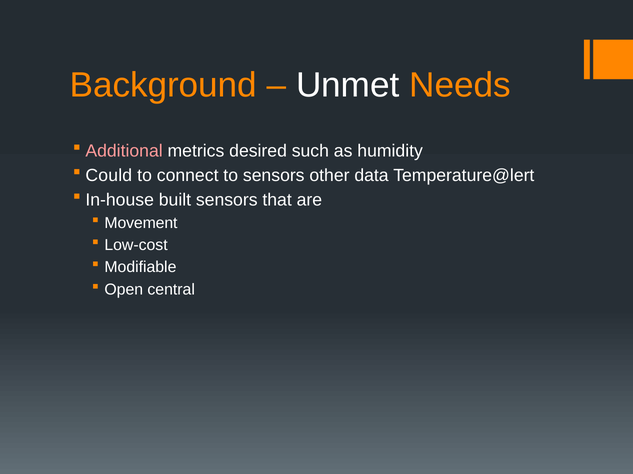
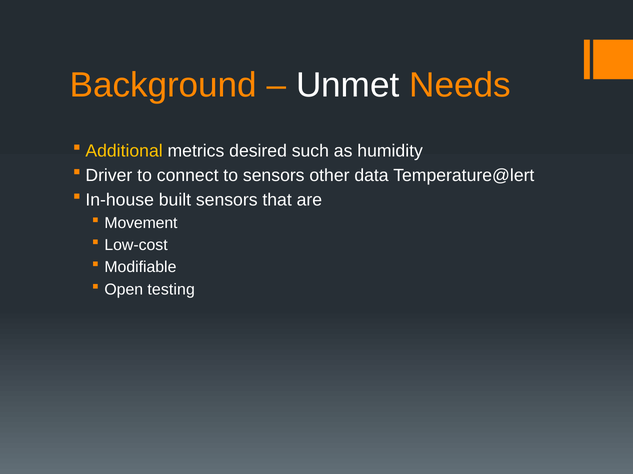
Additional colour: pink -> yellow (124, 151)
Could: Could -> Driver (109, 176)
central: central -> testing (171, 290)
